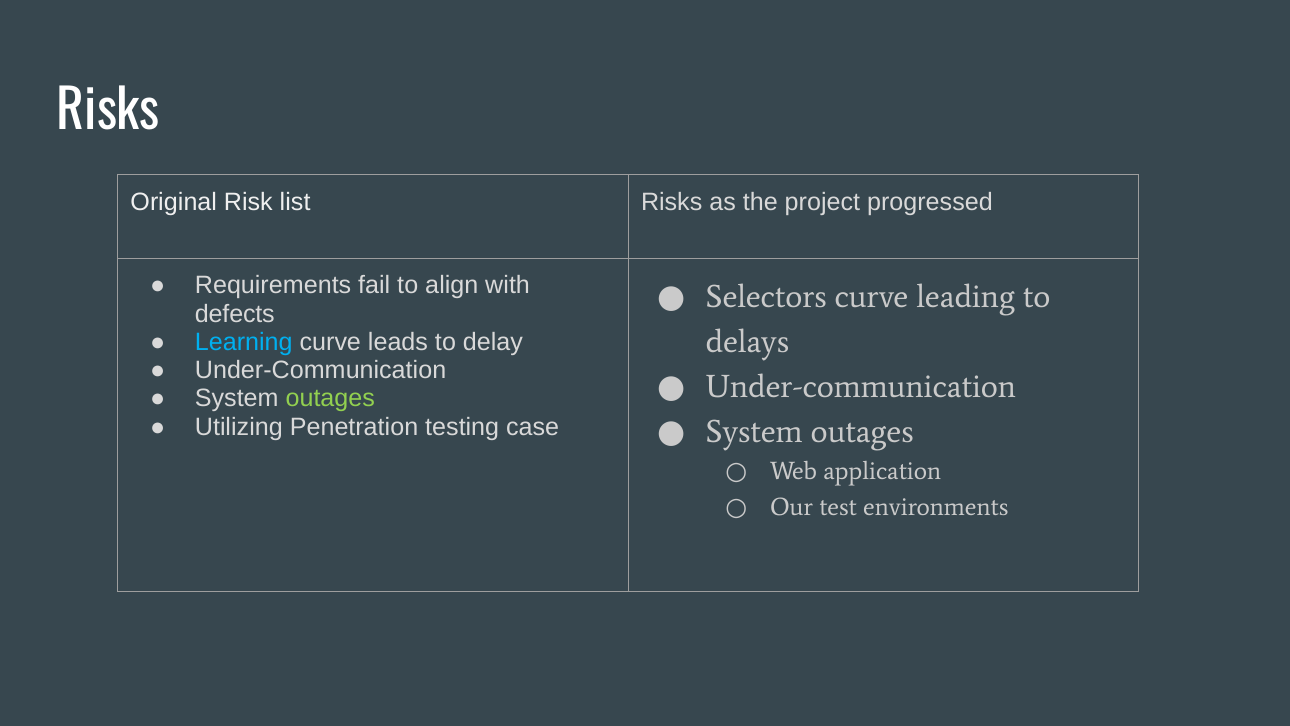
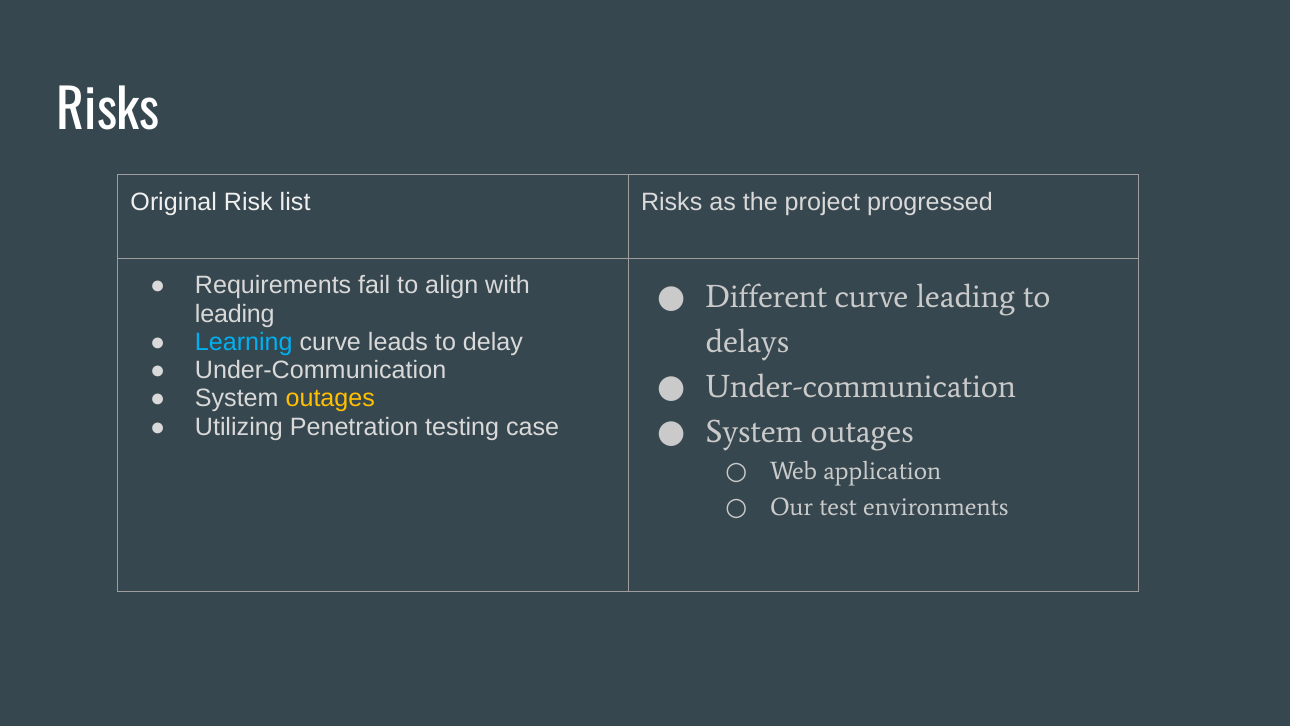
Selectors: Selectors -> Different (766, 297)
defects: defects -> leading (235, 314)
outages colour: light green -> yellow (330, 398)
